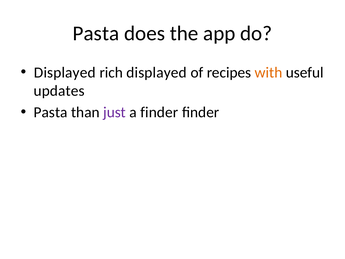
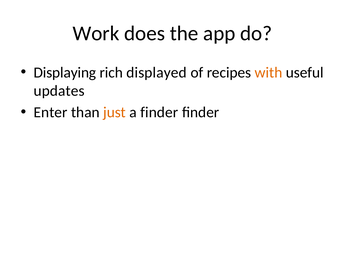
Pasta: Pasta -> Work (96, 33)
Displayed: Displayed -> Displaying (65, 72)
Pasta: Pasta -> Enter (51, 112)
just colour: purple -> orange (115, 112)
